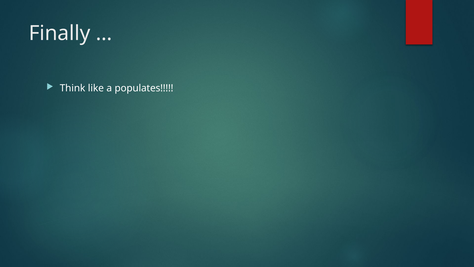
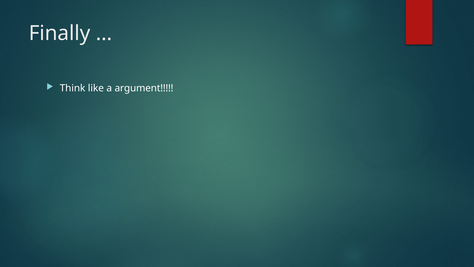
populates: populates -> argument (144, 88)
